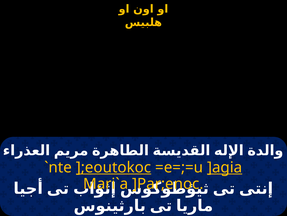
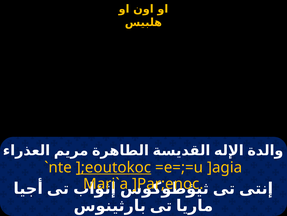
]agia underline: present -> none (225, 167)
